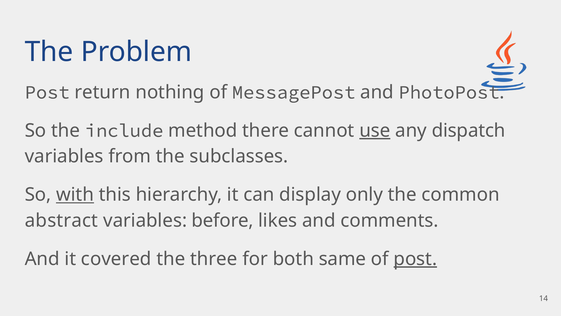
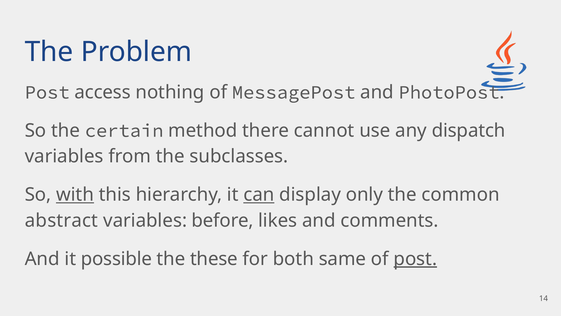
return: return -> access (103, 92)
include: include -> certain (124, 130)
use underline: present -> none (375, 130)
can underline: none -> present (259, 195)
covered: covered -> possible (116, 259)
three: three -> these (214, 259)
